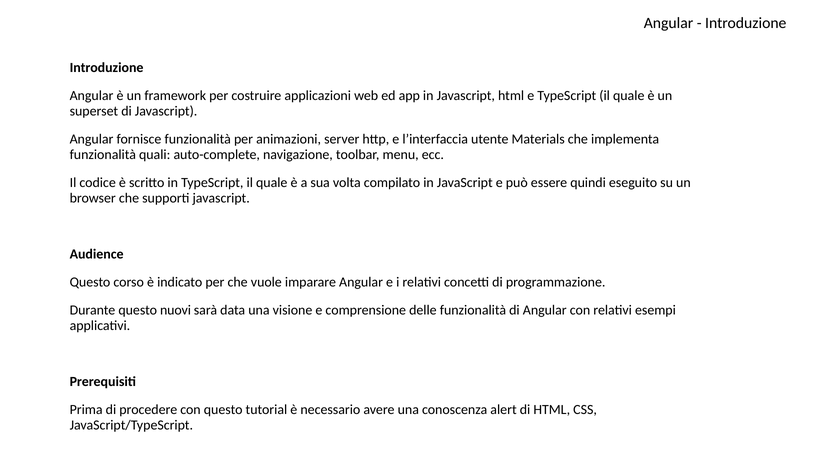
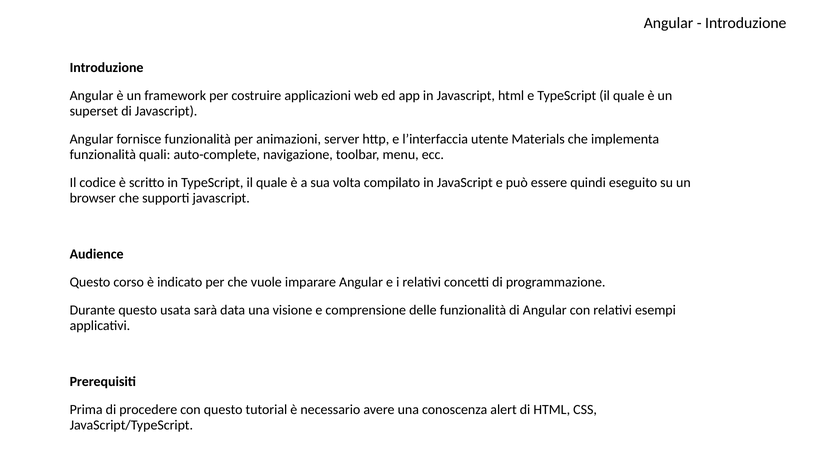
nuovi: nuovi -> usata (175, 310)
